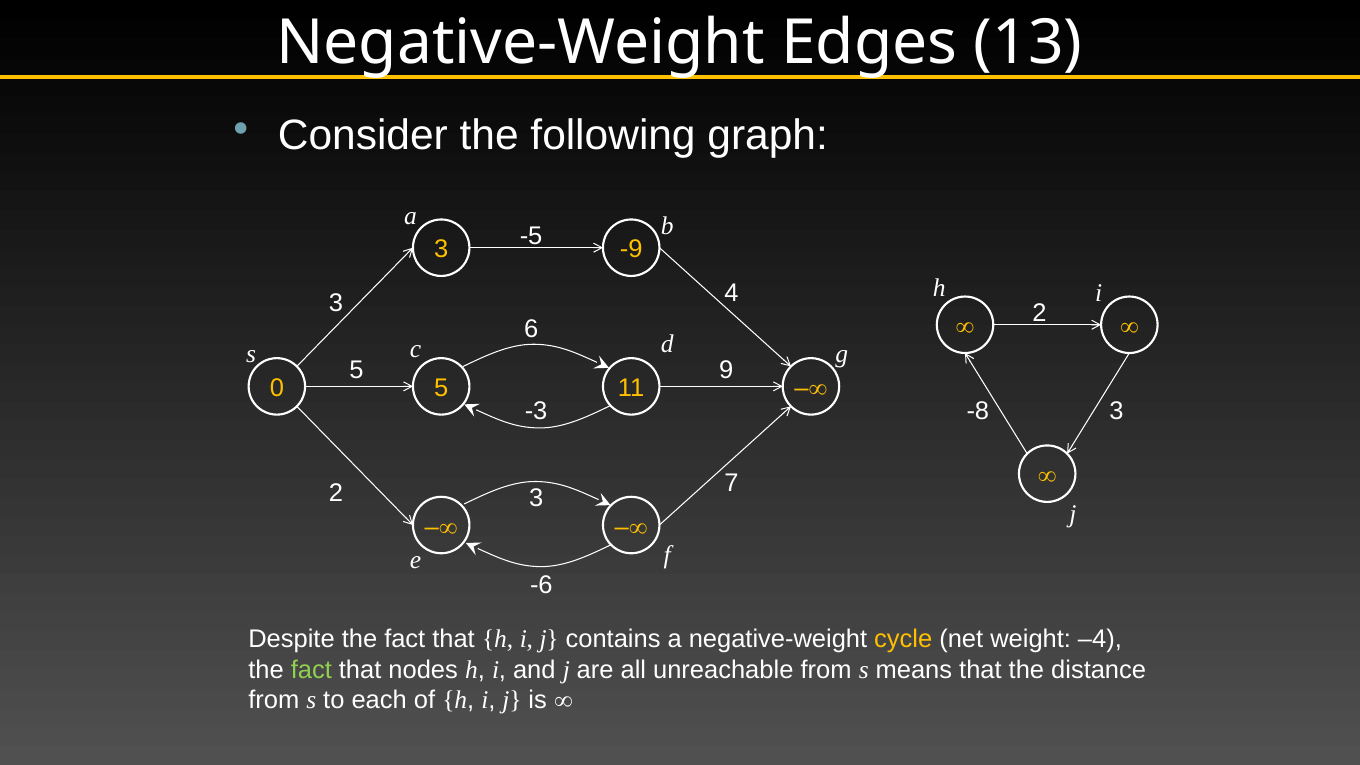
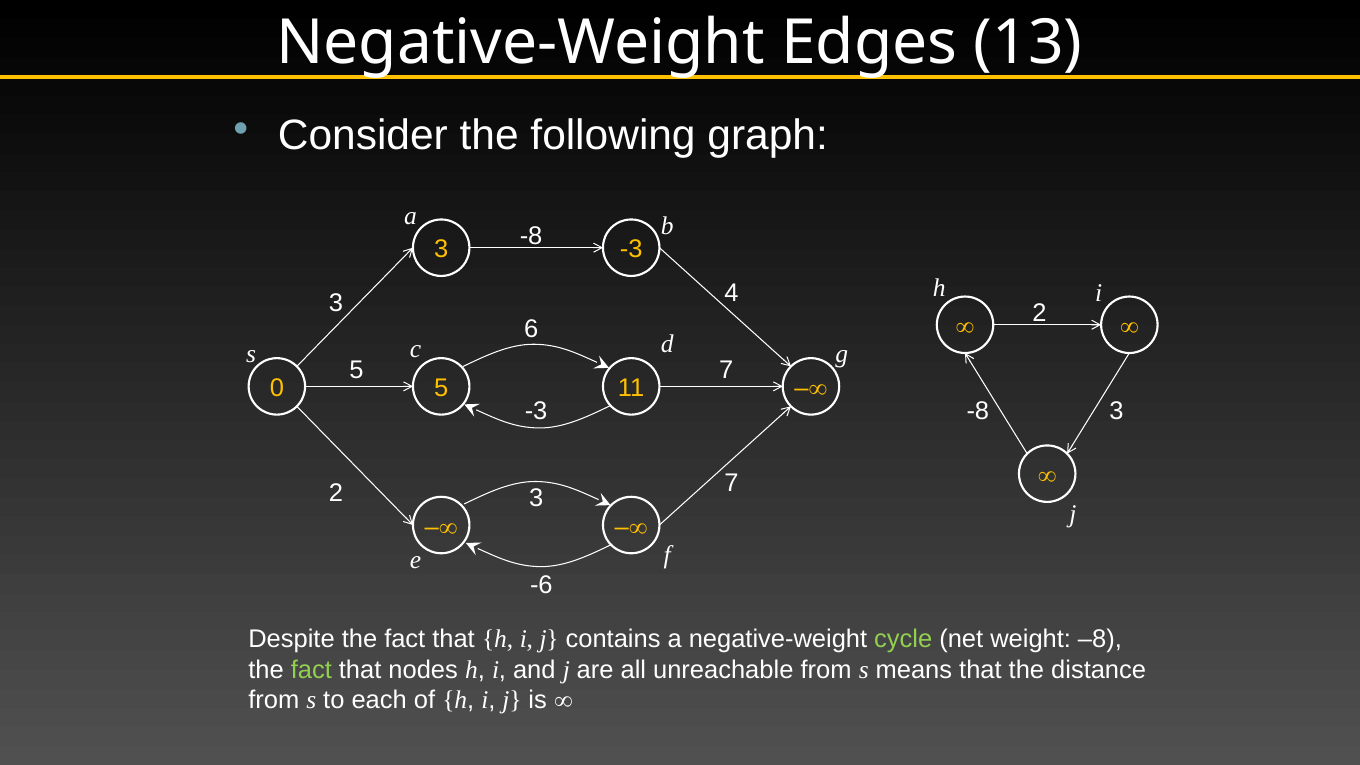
-5: -5 -> -8 (531, 236)
3 -9: -9 -> -3 (631, 249)
5 9: 9 -> 7 (726, 370)
cycle colour: yellow -> light green (903, 639)
–4: –4 -> –8 (1100, 639)
